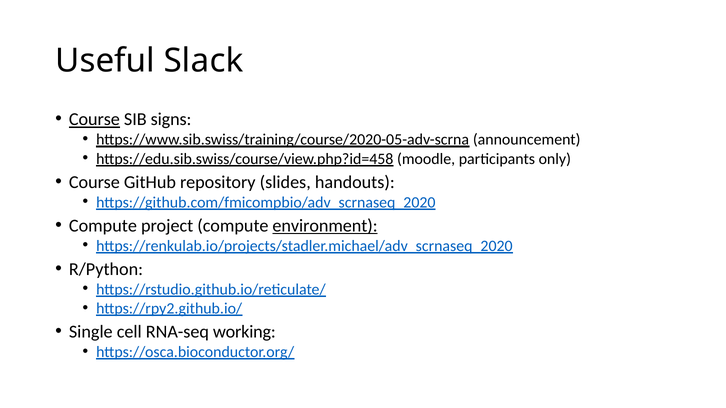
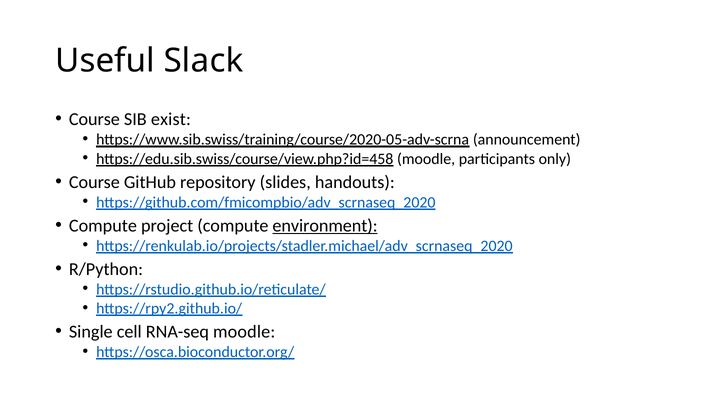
Course underline: present -> none (94, 120)
signs: signs -> exist (171, 120)
RNA-seq working: working -> moodle (244, 332)
